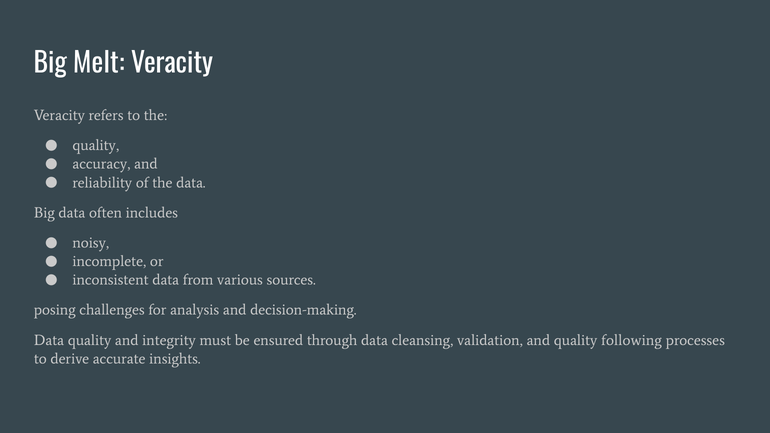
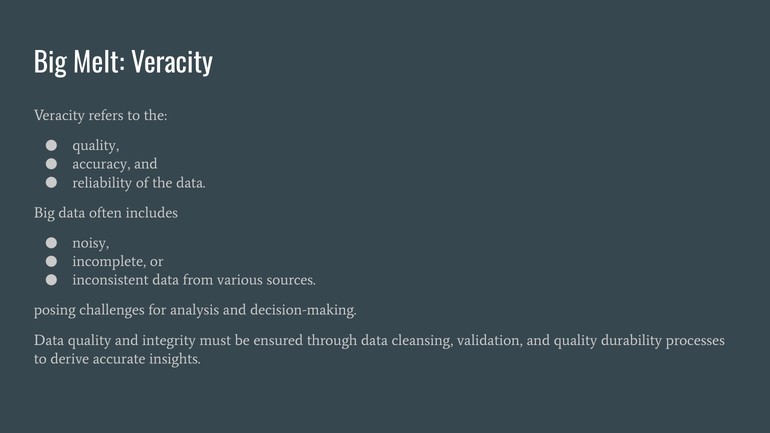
following: following -> durability (632, 340)
